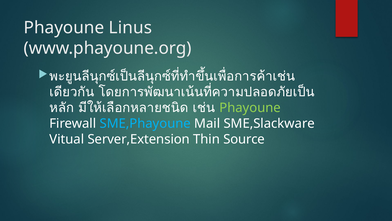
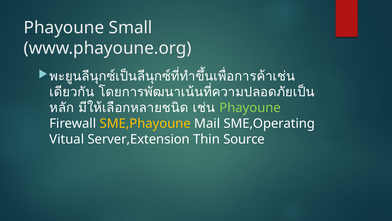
Linus: Linus -> Small (131, 28)
SME,Phayoune colour: light blue -> yellow (145, 123)
SME,Slackware: SME,Slackware -> SME,Operating (269, 123)
